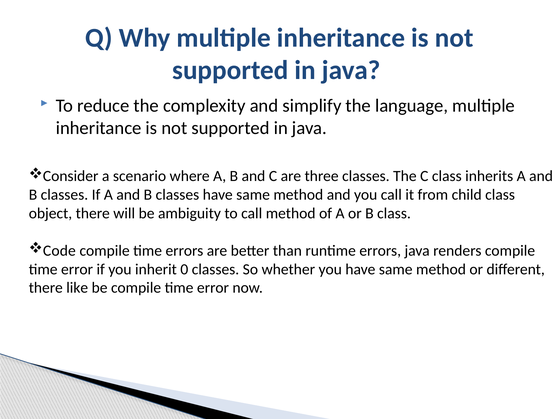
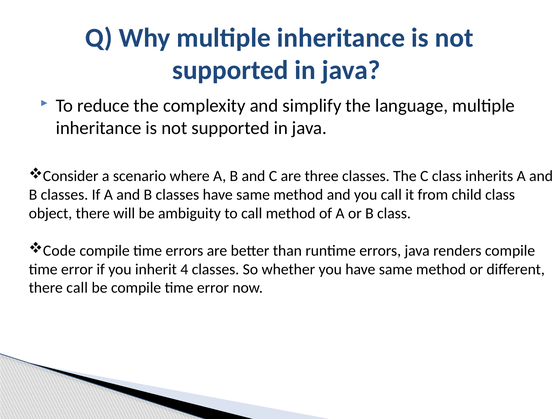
0: 0 -> 4 (184, 269)
there like: like -> call (77, 288)
